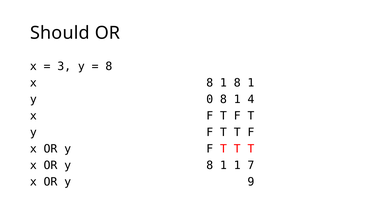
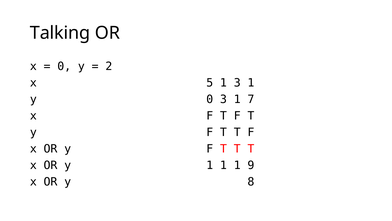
Should: Should -> Talking (60, 33)
3: 3 -> 0 (64, 66)
8: 8 -> 2 (109, 66)
x 8: 8 -> 5 (210, 83)
1 8: 8 -> 3 (237, 83)
0 8: 8 -> 3 (223, 99)
4: 4 -> 7 (251, 99)
y 8: 8 -> 1 (210, 165)
7: 7 -> 9 (251, 165)
9: 9 -> 8 (251, 181)
